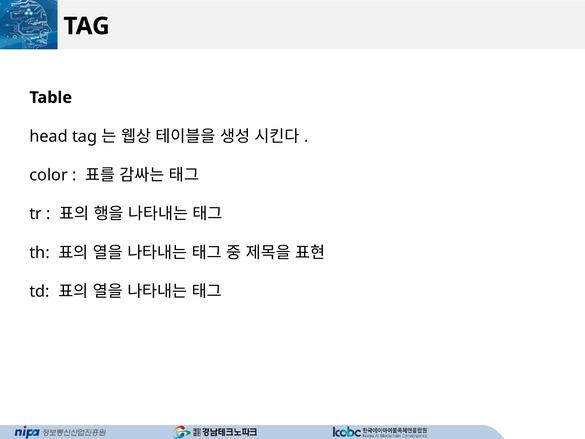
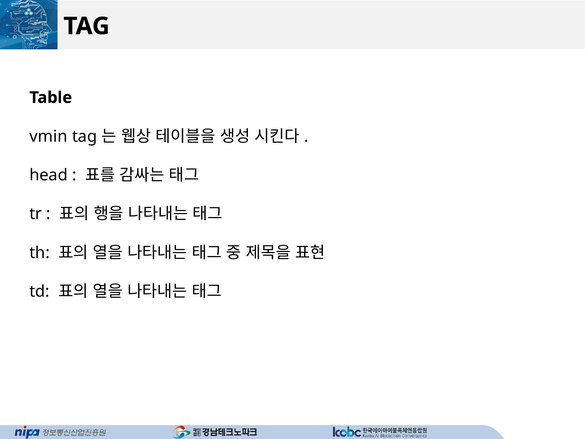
head: head -> vmin (49, 136)
color: color -> head (49, 175)
